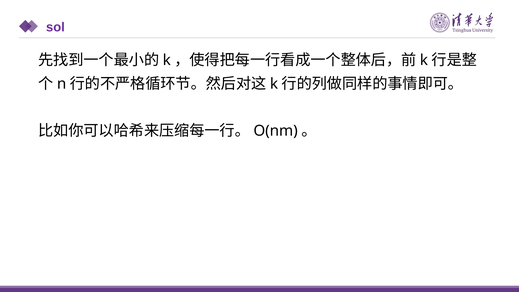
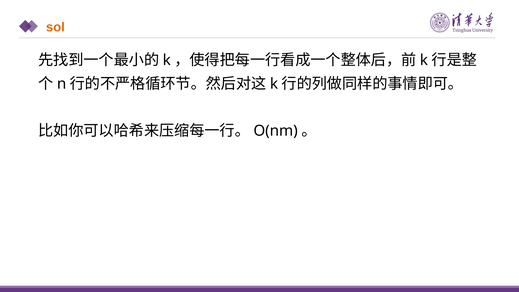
sol colour: purple -> orange (55, 27)
